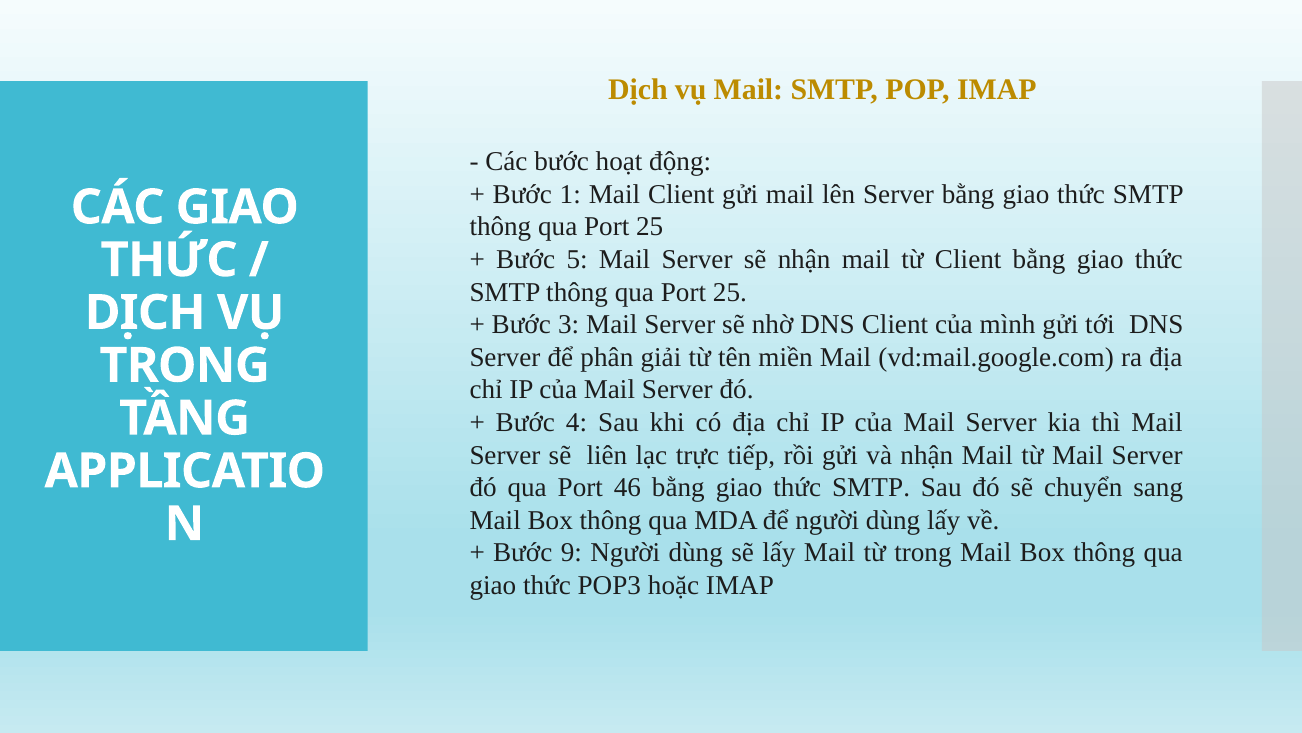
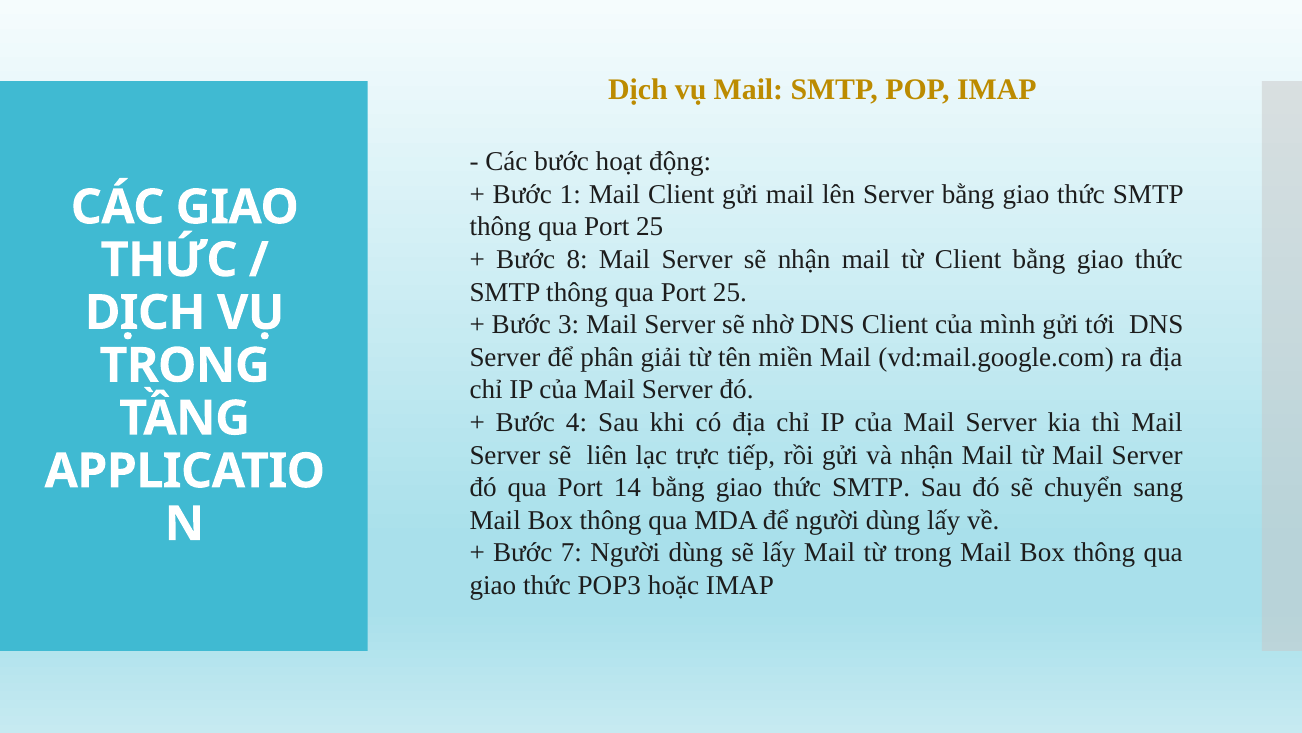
5: 5 -> 8 (577, 259)
46: 46 -> 14 (627, 487)
9: 9 -> 7 (571, 552)
